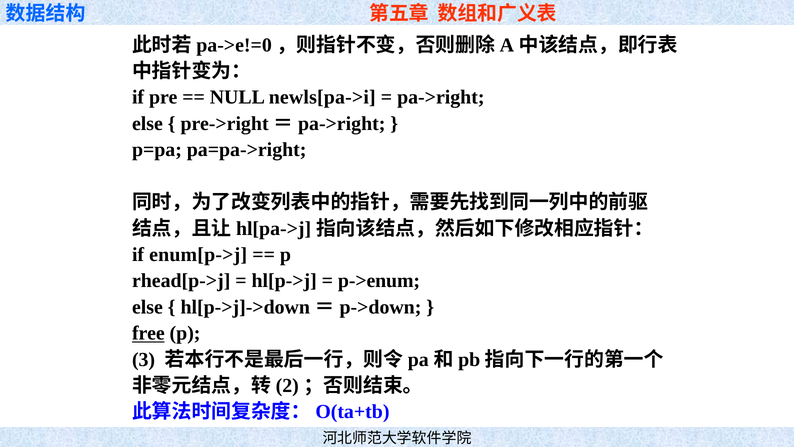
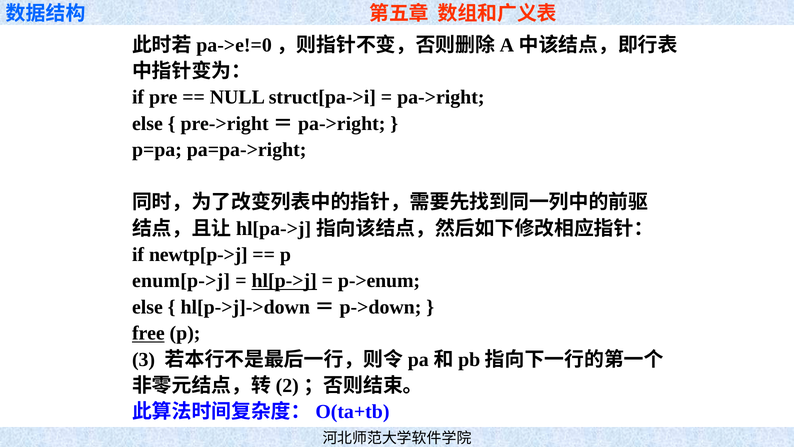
newls[pa->i: newls[pa->i -> struct[pa->i (322, 97)
enum[p->j: enum[p->j -> newtp[p->j (198, 254)
rhead[p->j: rhead[p->j -> enum[p->j (181, 281)
hl[p->j underline: none -> present (284, 281)
